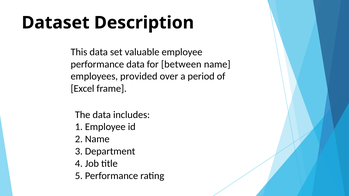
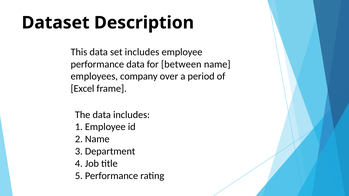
set valuable: valuable -> includes (142, 52)
provided: provided -> company (139, 77)
